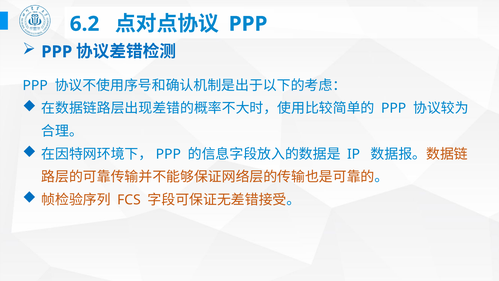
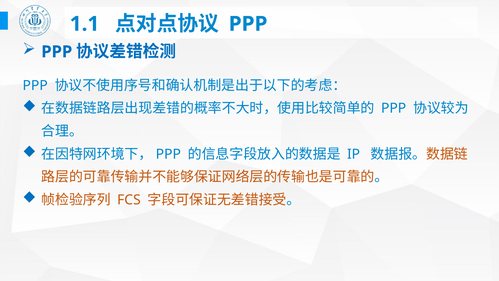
6.2: 6.2 -> 1.1 (85, 24)
